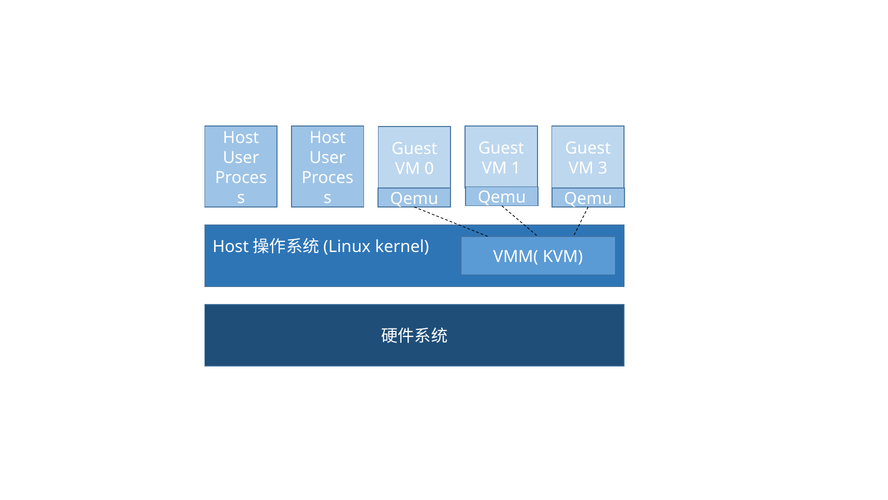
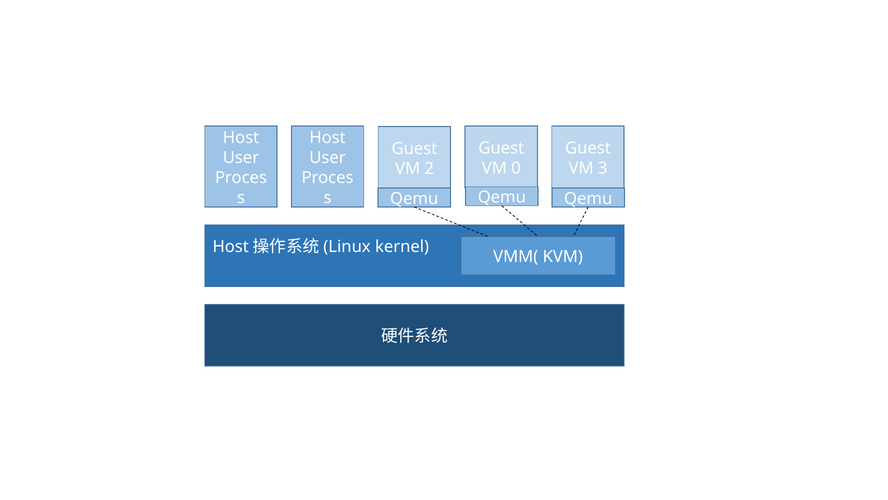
1: 1 -> 0 (516, 168)
0: 0 -> 2 (429, 168)
